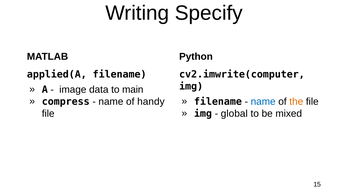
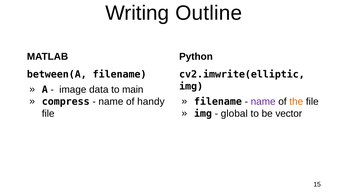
Specify: Specify -> Outline (209, 13)
applied(A: applied(A -> between(A (57, 74)
cv2.imwrite(computer: cv2.imwrite(computer -> cv2.imwrite(elliptic (242, 74)
name colour: blue -> purple (263, 101)
mixed: mixed -> vector (289, 113)
